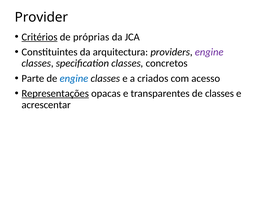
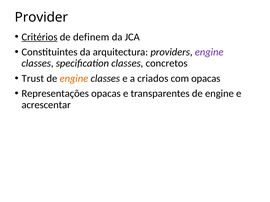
próprias: próprias -> definem (91, 37)
Parte: Parte -> Trust (33, 79)
engine colour: blue -> orange (74, 79)
com acesso: acesso -> opacas (206, 79)
Representações underline: present -> none (55, 94)
transparentes de classes: classes -> engine (219, 94)
